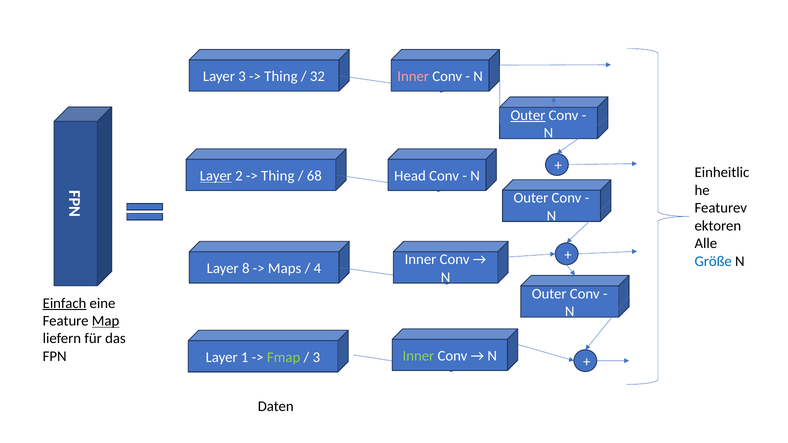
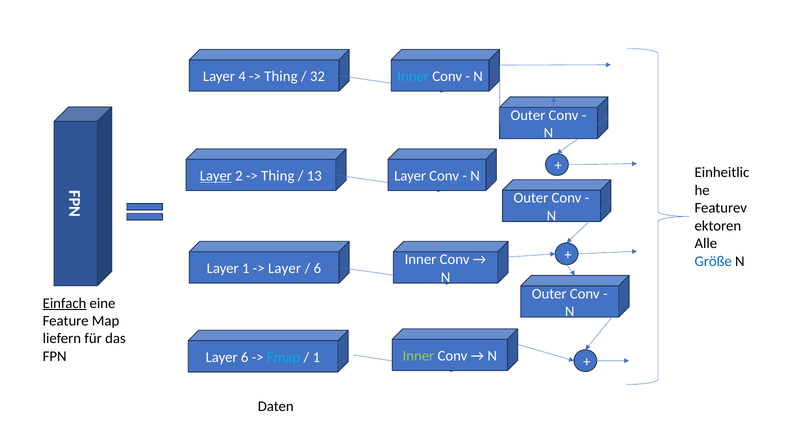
Layer 3: 3 -> 4 (242, 77)
Inner colour: pink -> light blue (413, 77)
Outer underline: present -> none (528, 115)
68: 68 -> 13 (314, 176)
Head: Head -> Layer (410, 176)
Layer 8: 8 -> 1 (246, 269)
Maps: Maps -> Layer (285, 269)
4: 4 -> 6 (317, 269)
Map underline: present -> none (106, 321)
Layer 1: 1 -> 6 (245, 358)
Fmap colour: light green -> light blue (284, 358)
3: 3 -> 1 (316, 358)
